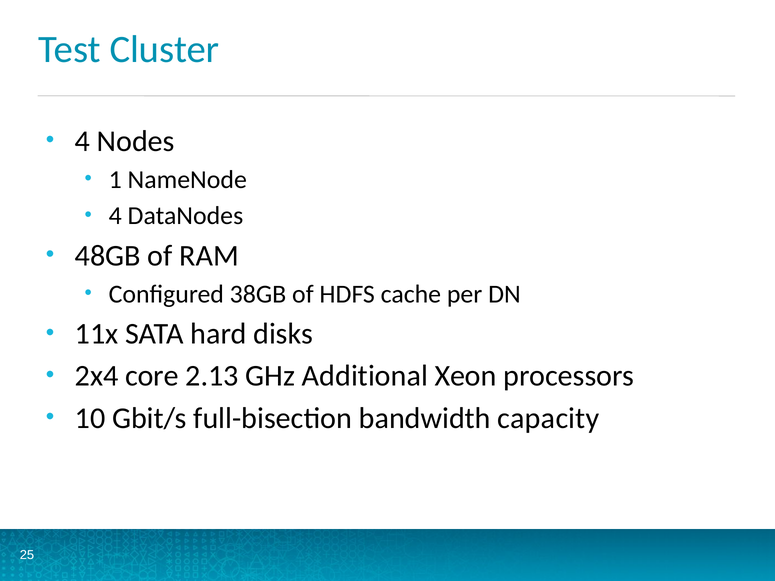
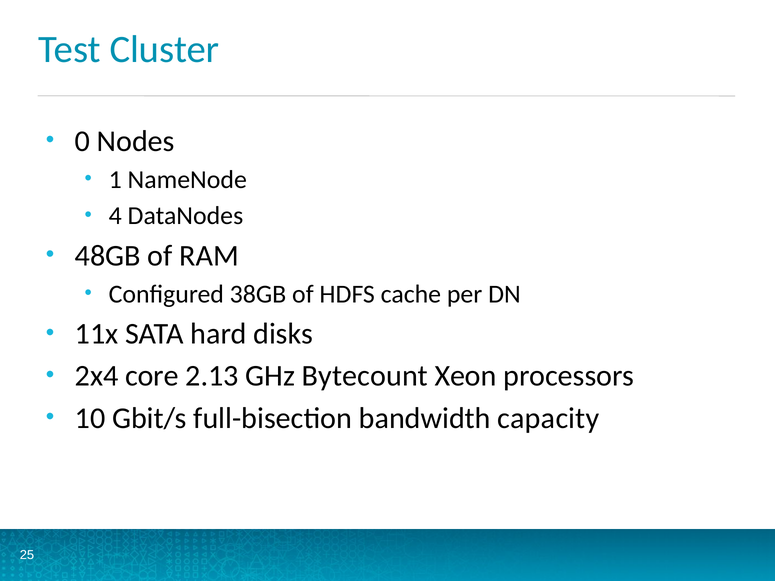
4: 4 -> 0 (82, 141)
Additional: Additional -> Bytecount (365, 376)
